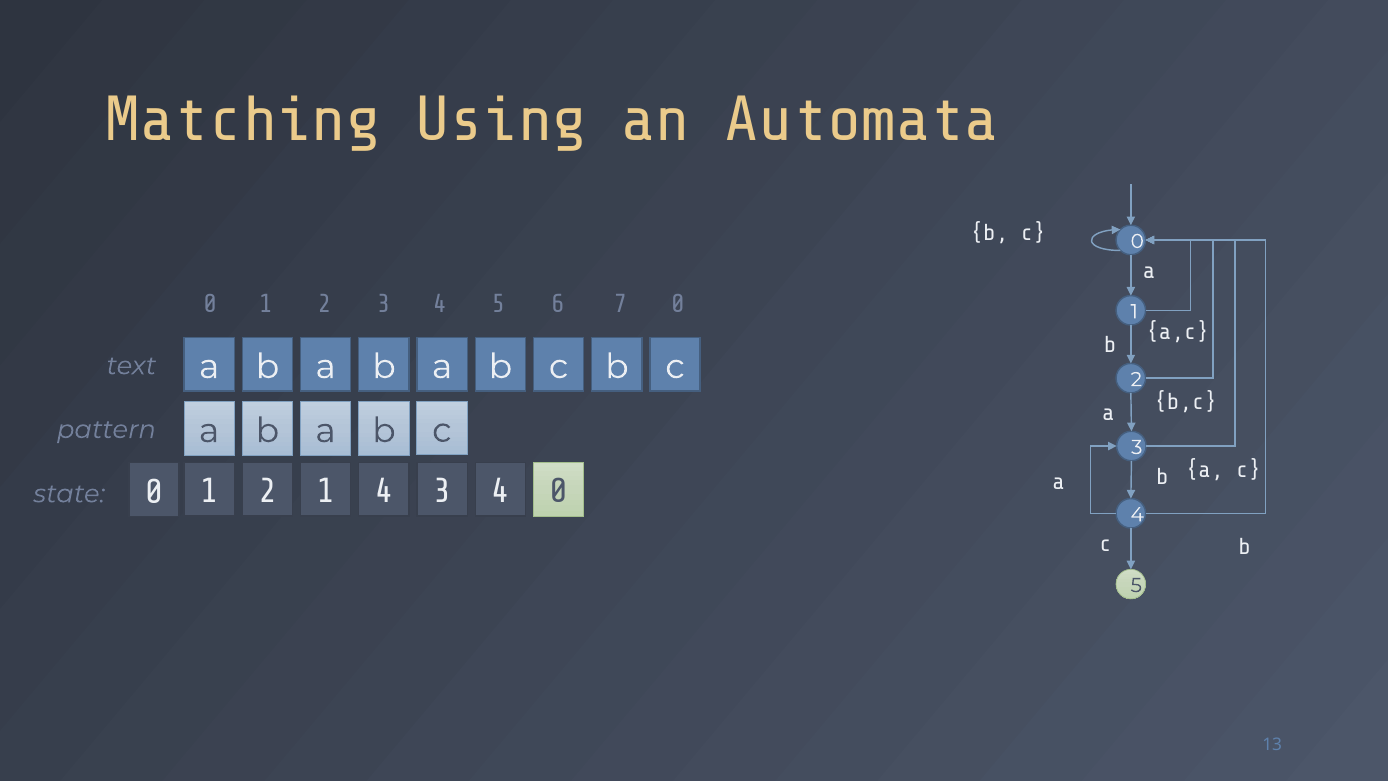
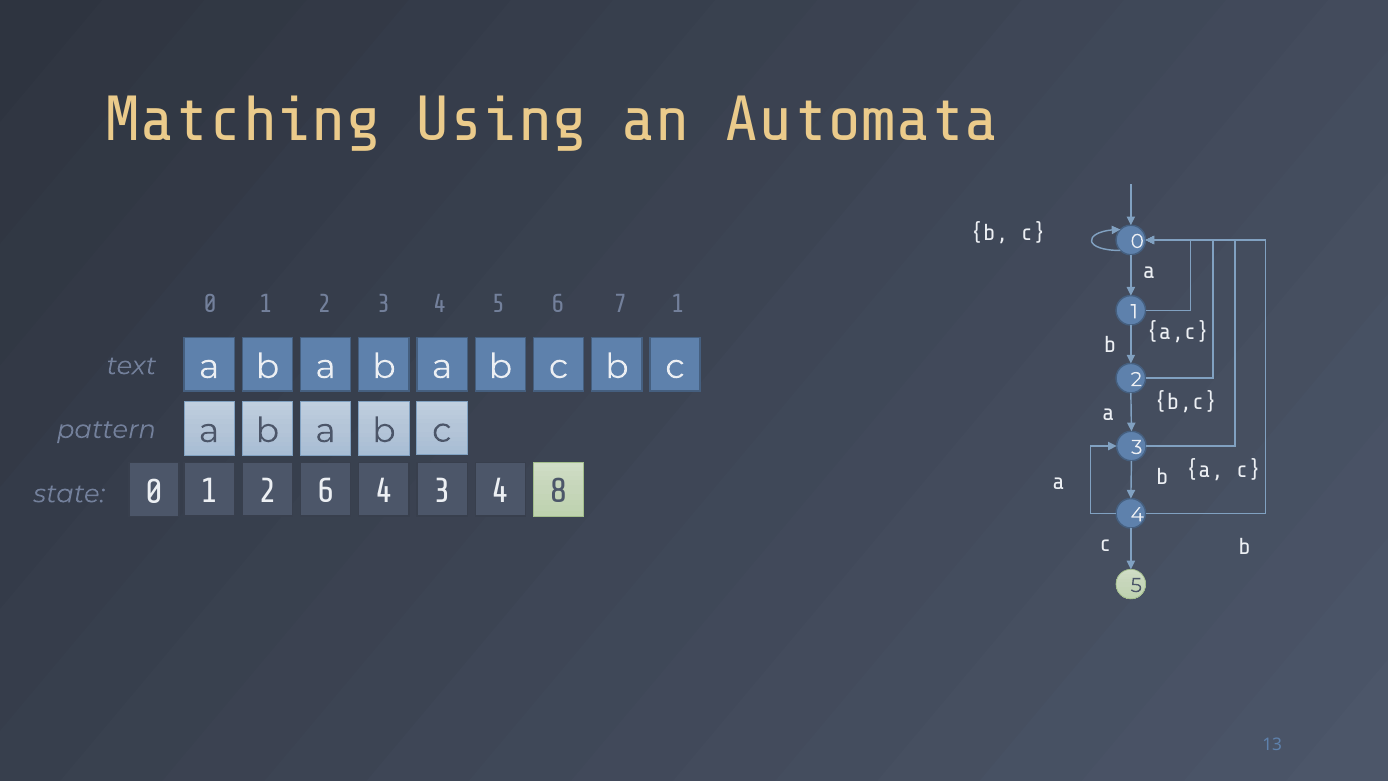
7 0: 0 -> 1 (678, 304)
2 1: 1 -> 6 (326, 491)
4 0: 0 -> 8 (559, 491)
